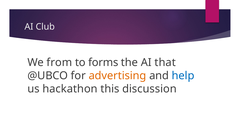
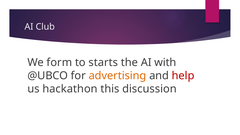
from: from -> form (59, 63)
forms: forms -> starts (103, 63)
that: that -> with (165, 63)
help colour: blue -> red (183, 76)
